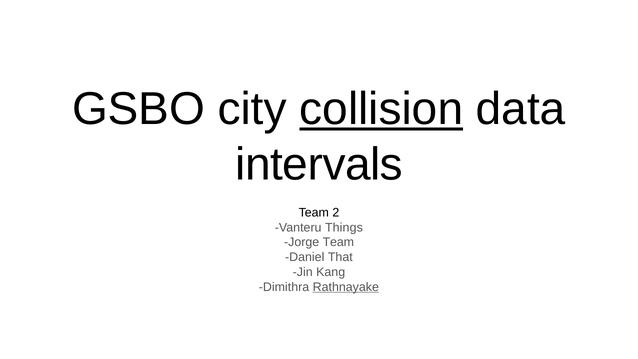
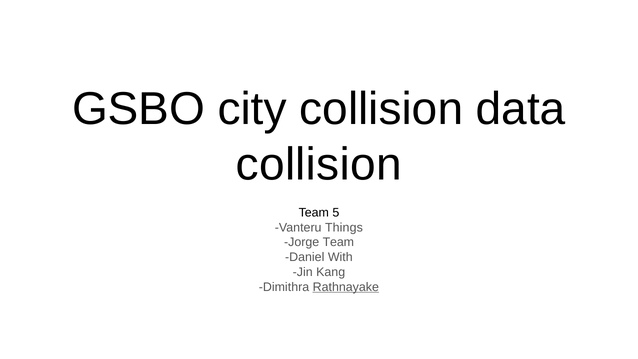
collision underline: present -> none (381, 109)
intervals: intervals -> collision (319, 164)
2: 2 -> 5 (336, 212)
That: That -> With (340, 257)
